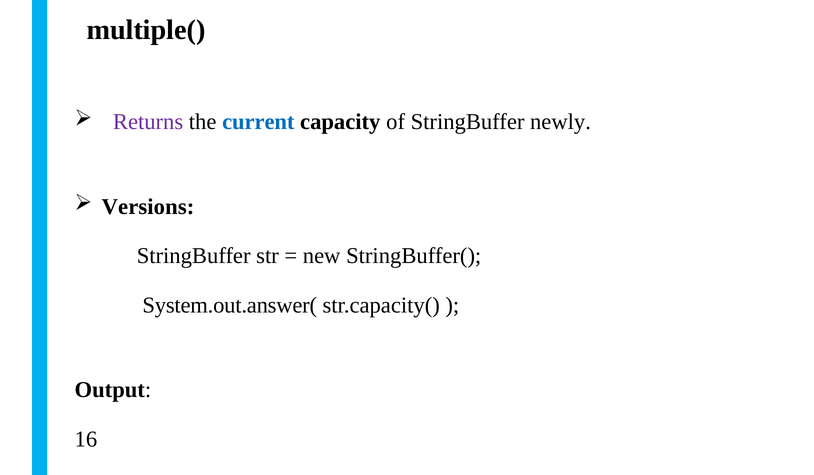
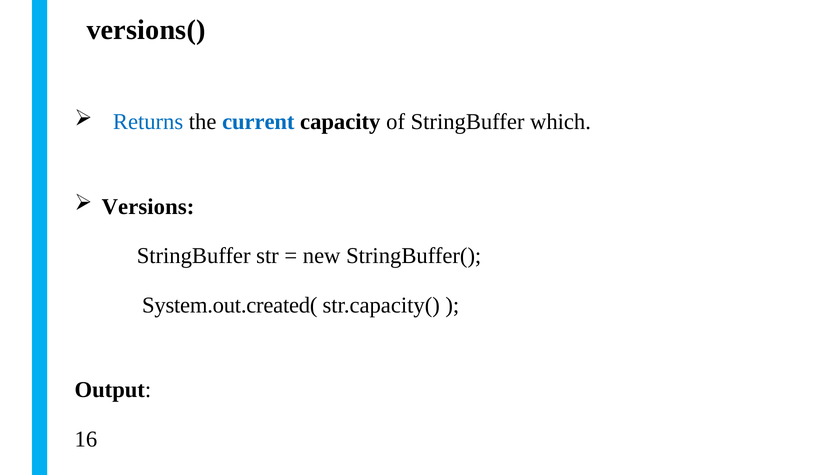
multiple(: multiple( -> versions( (146, 30)
Returns colour: purple -> blue (148, 122)
newly: newly -> which (560, 122)
System.out.answer(: System.out.answer( -> System.out.created( (230, 305)
